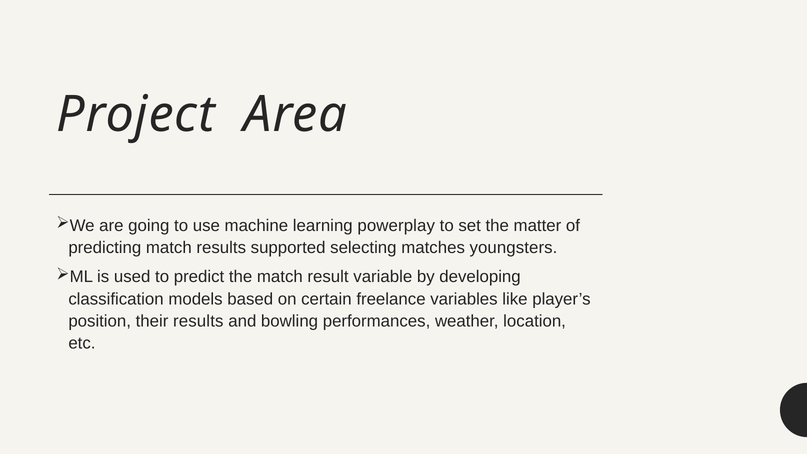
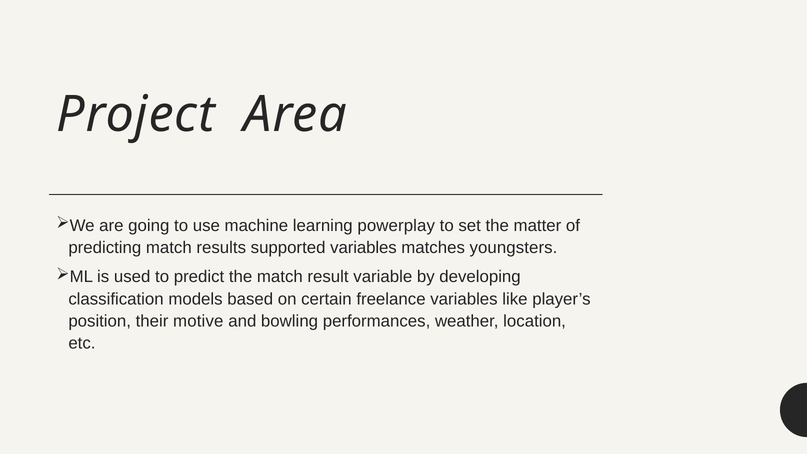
supported selecting: selecting -> variables (363, 248)
their results: results -> motive (198, 321)
